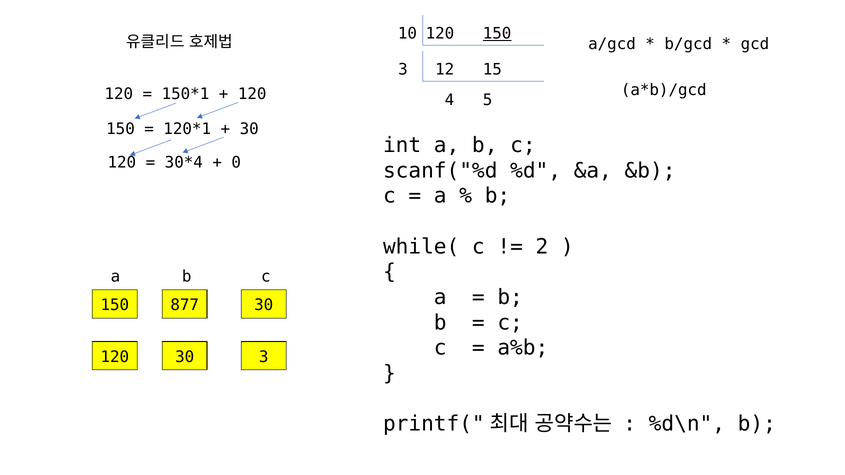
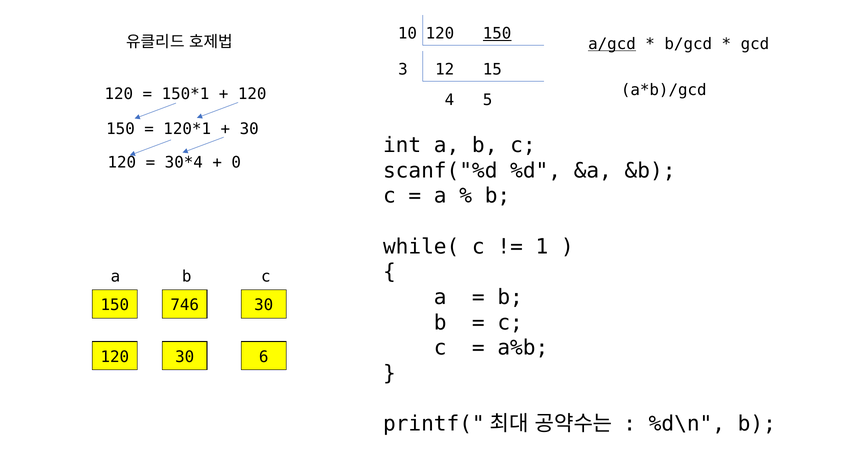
a/gcd underline: none -> present (612, 44)
2: 2 -> 1 (542, 247)
877: 877 -> 746 (185, 305)
30 3: 3 -> 6 (264, 357)
